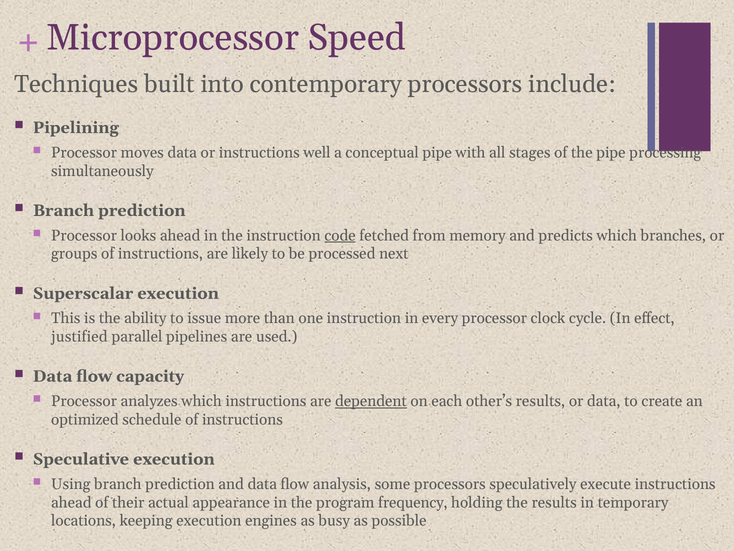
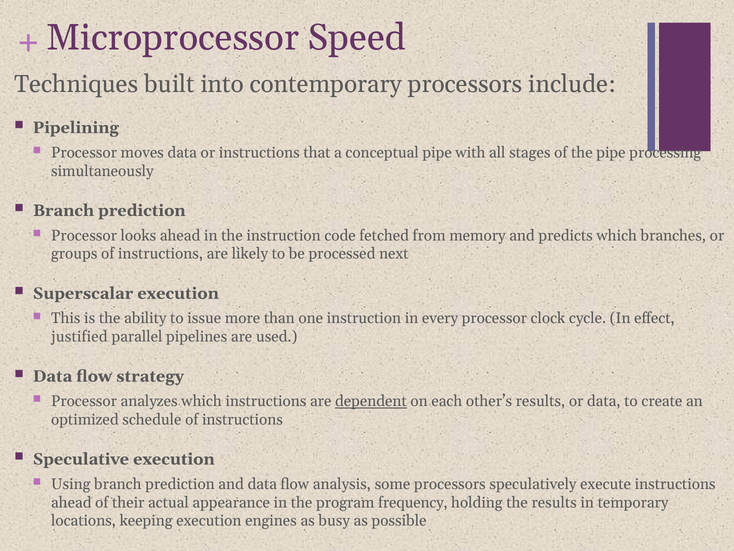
well: well -> that (317, 153)
code underline: present -> none (340, 235)
capacity: capacity -> strategy (150, 376)
